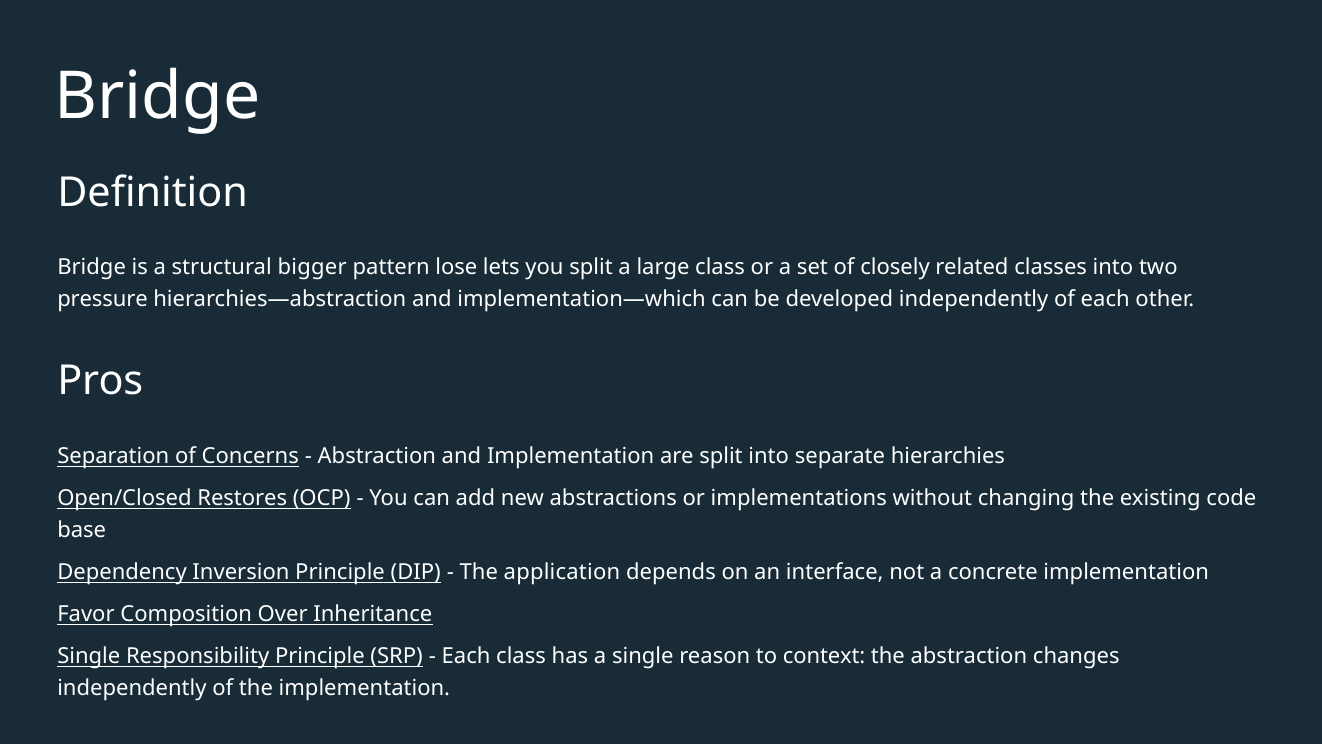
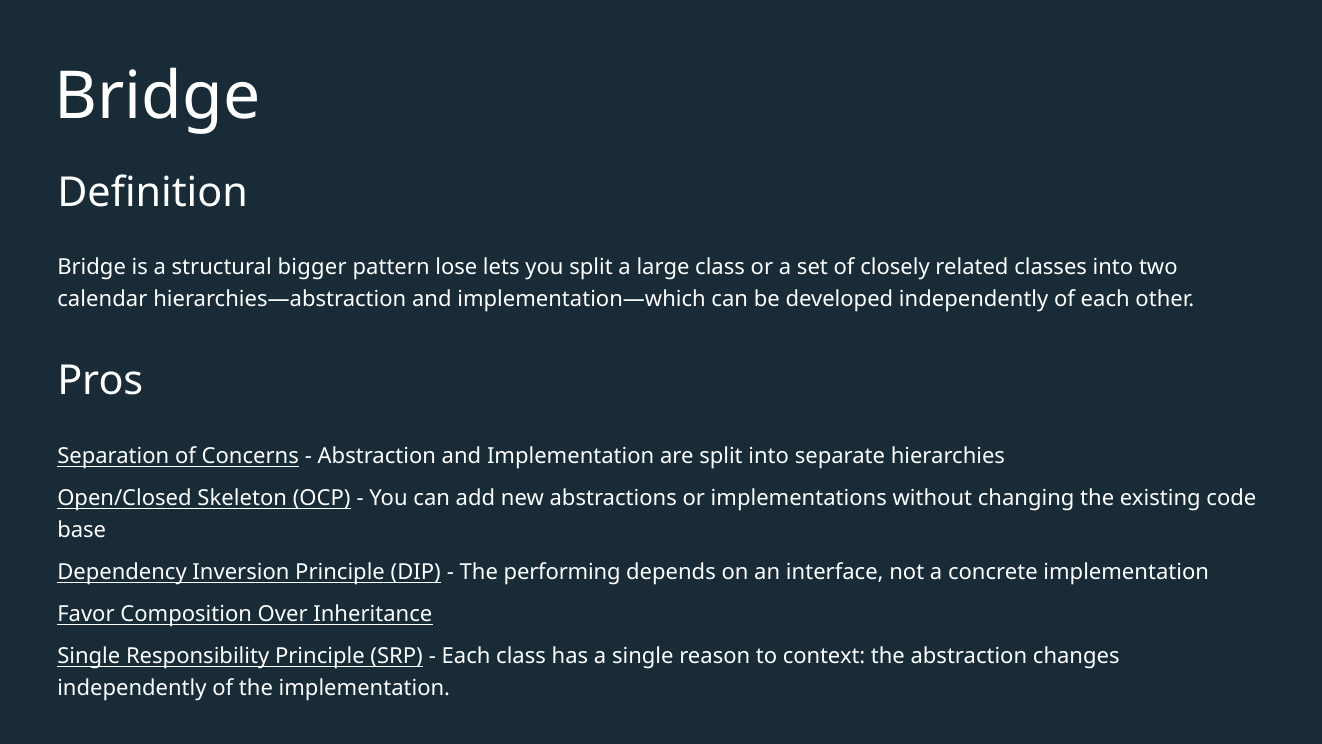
pressure: pressure -> calendar (102, 299)
Restores: Restores -> Skeleton (242, 498)
application: application -> performing (562, 572)
